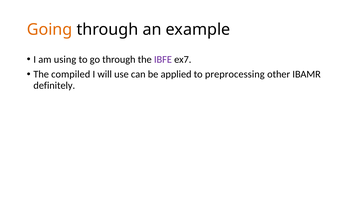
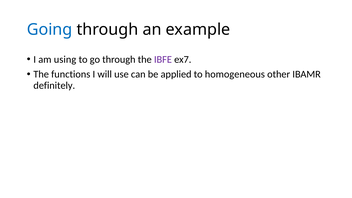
Going colour: orange -> blue (50, 30)
compiled: compiled -> functions (71, 74)
preprocessing: preprocessing -> homogeneous (235, 74)
